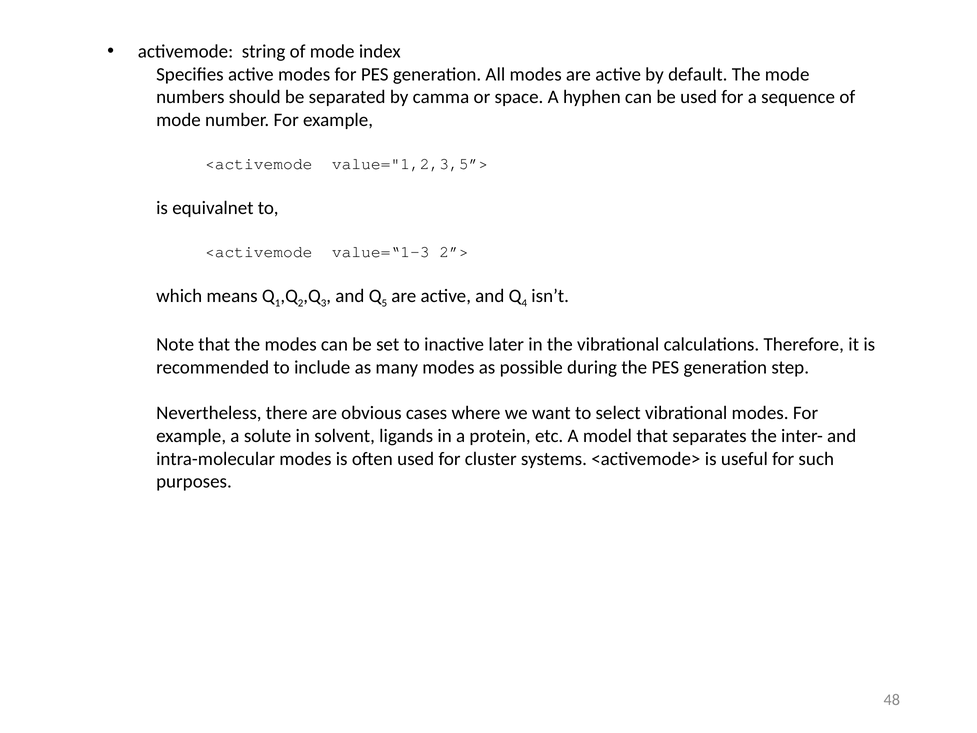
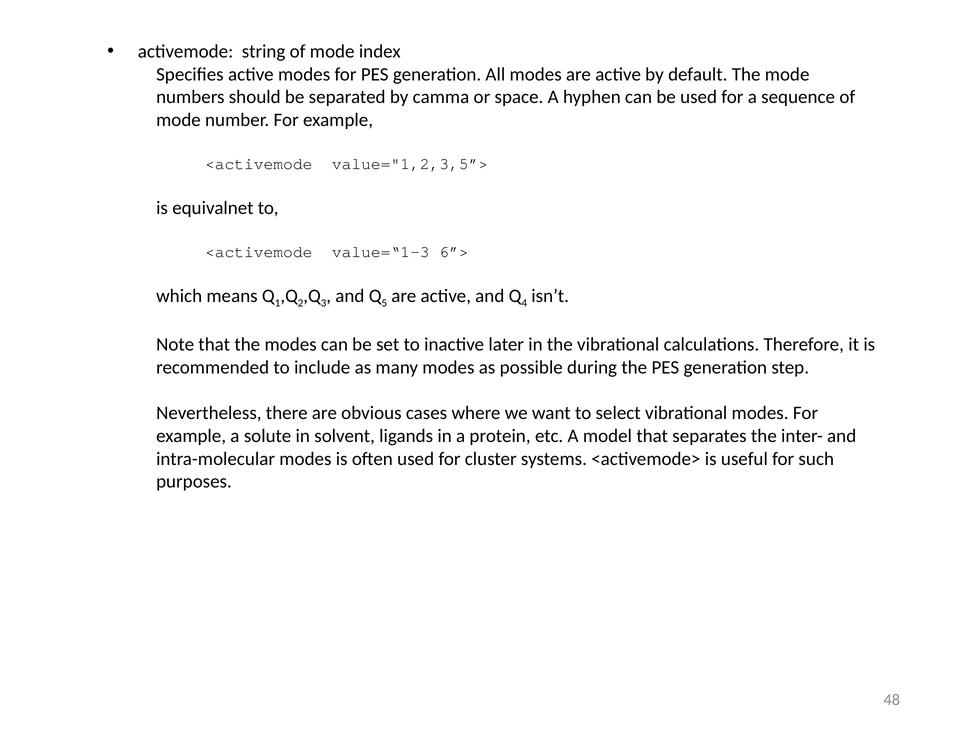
2”>: 2”> -> 6”> (454, 252)
